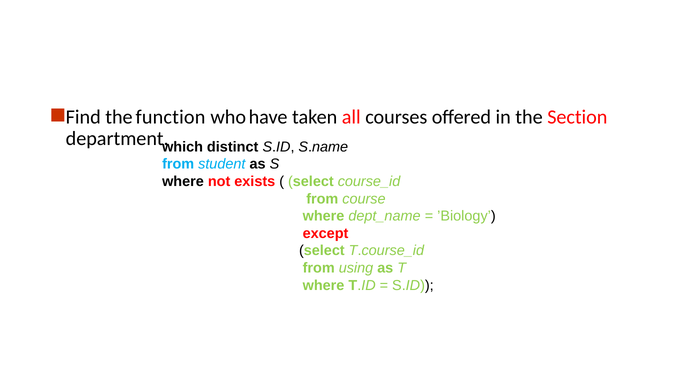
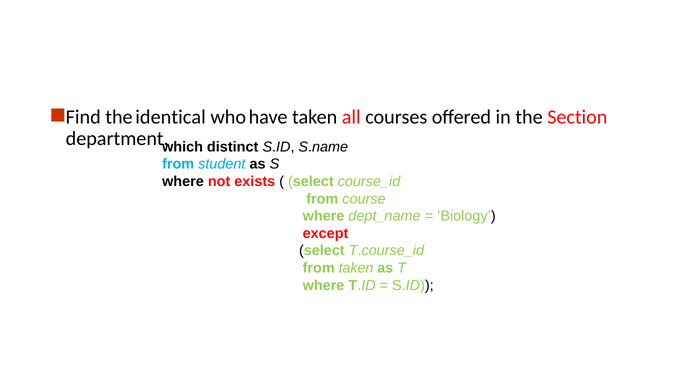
function: function -> identical (171, 117)
from using: using -> taken (356, 268)
